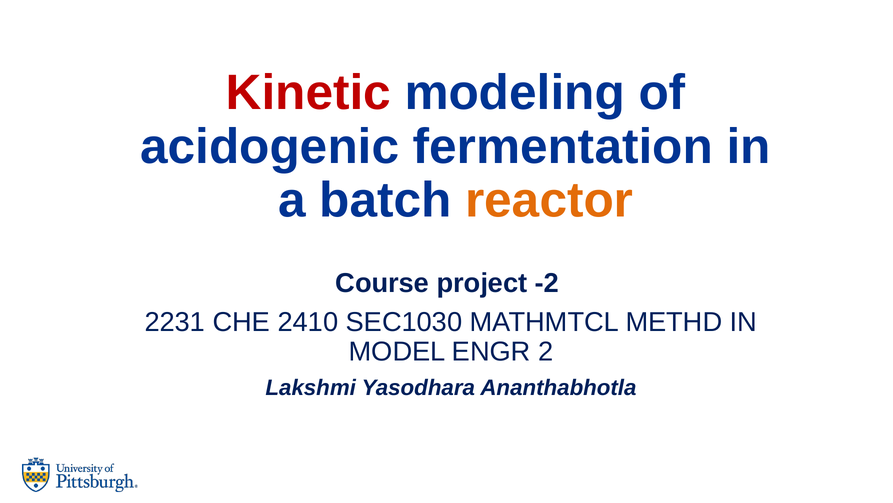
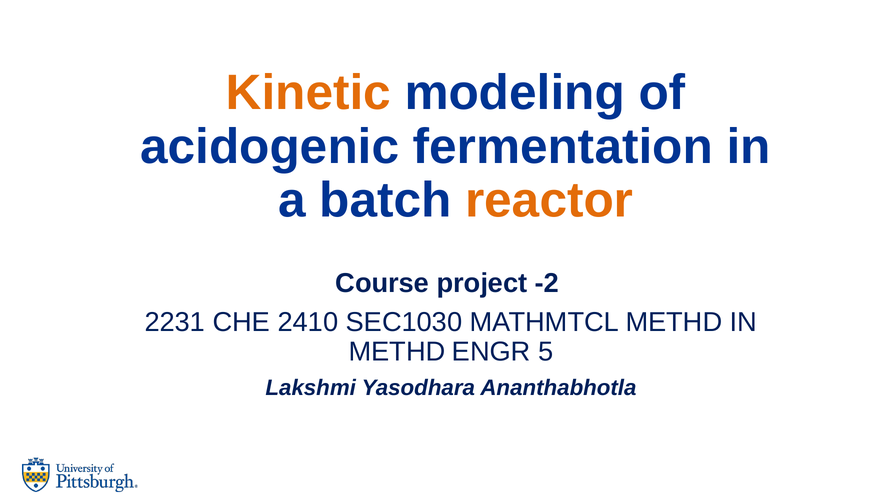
Kinetic colour: red -> orange (308, 93)
MODEL: MODEL -> METHD (397, 351)
2: 2 -> 5 (546, 351)
